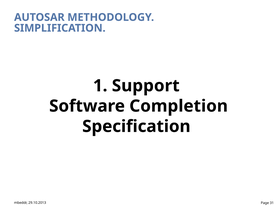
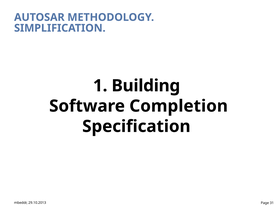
Support: Support -> Building (146, 86)
